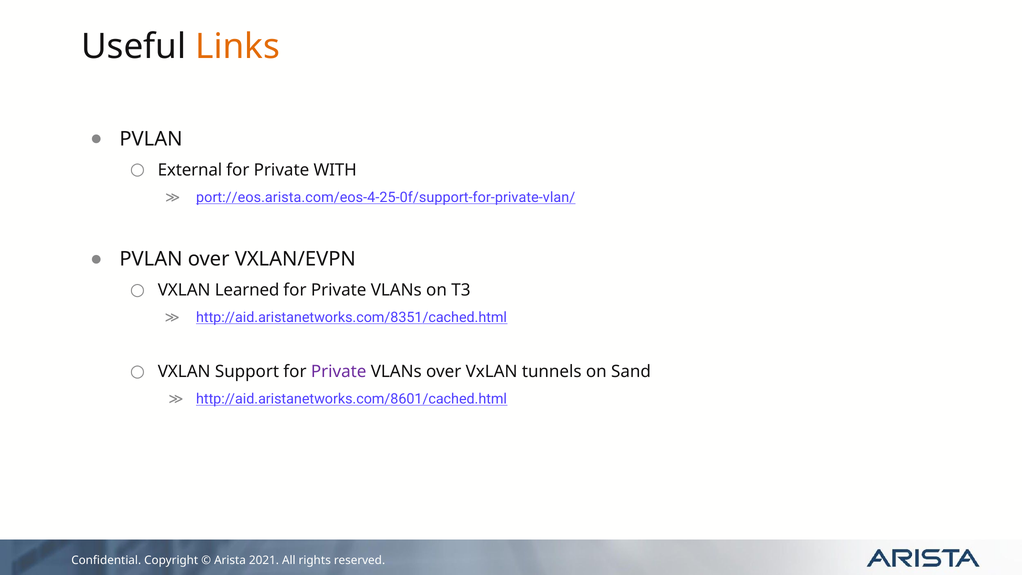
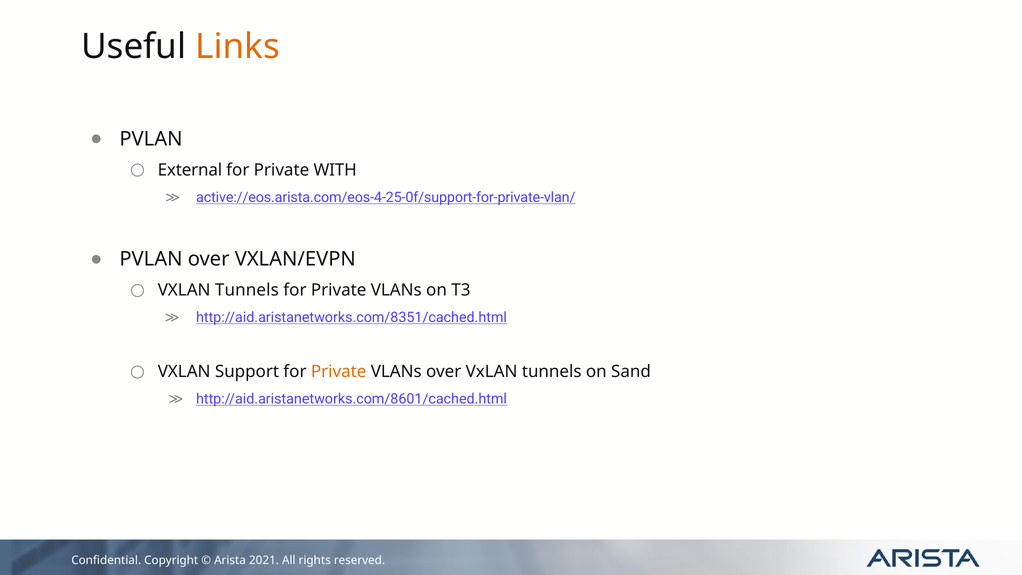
port://eos.arista.com/eos-4-25-0f/support-for-private-vlan/: port://eos.arista.com/eos-4-25-0f/support-for-private-vlan/ -> active://eos.arista.com/eos-4-25-0f/support-for-private-vlan/ (386, 197)
Learned: Learned -> Tunnels (247, 290)
Private colour: purple -> orange (339, 371)
